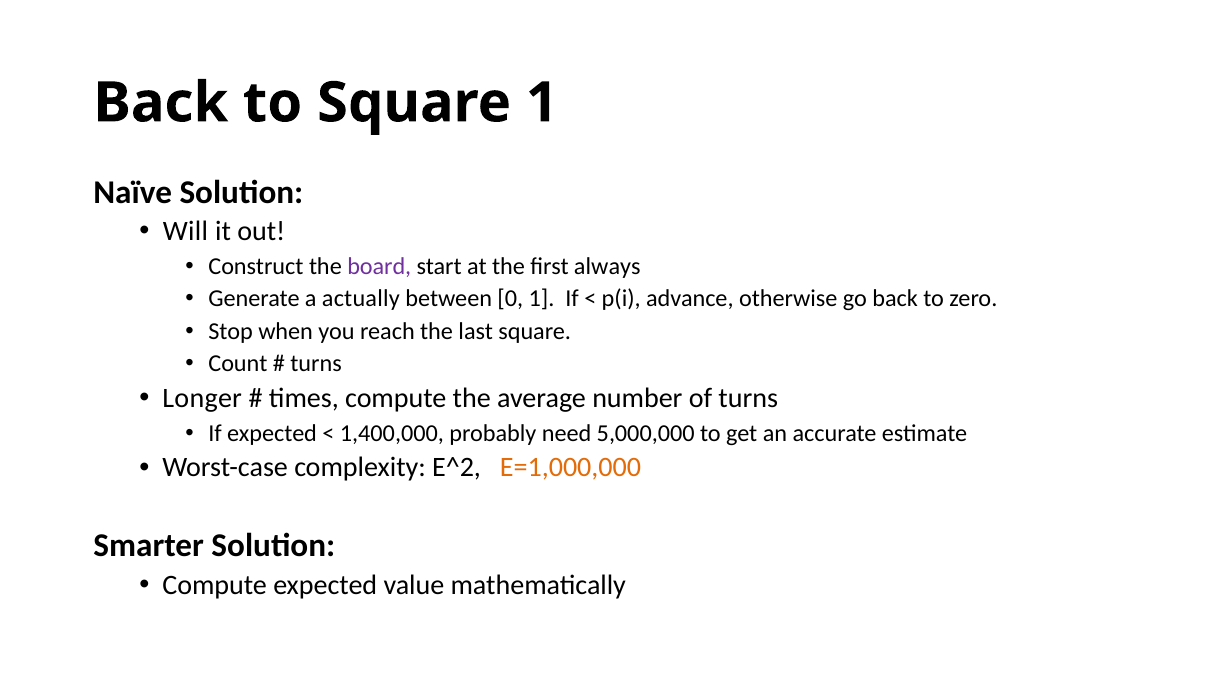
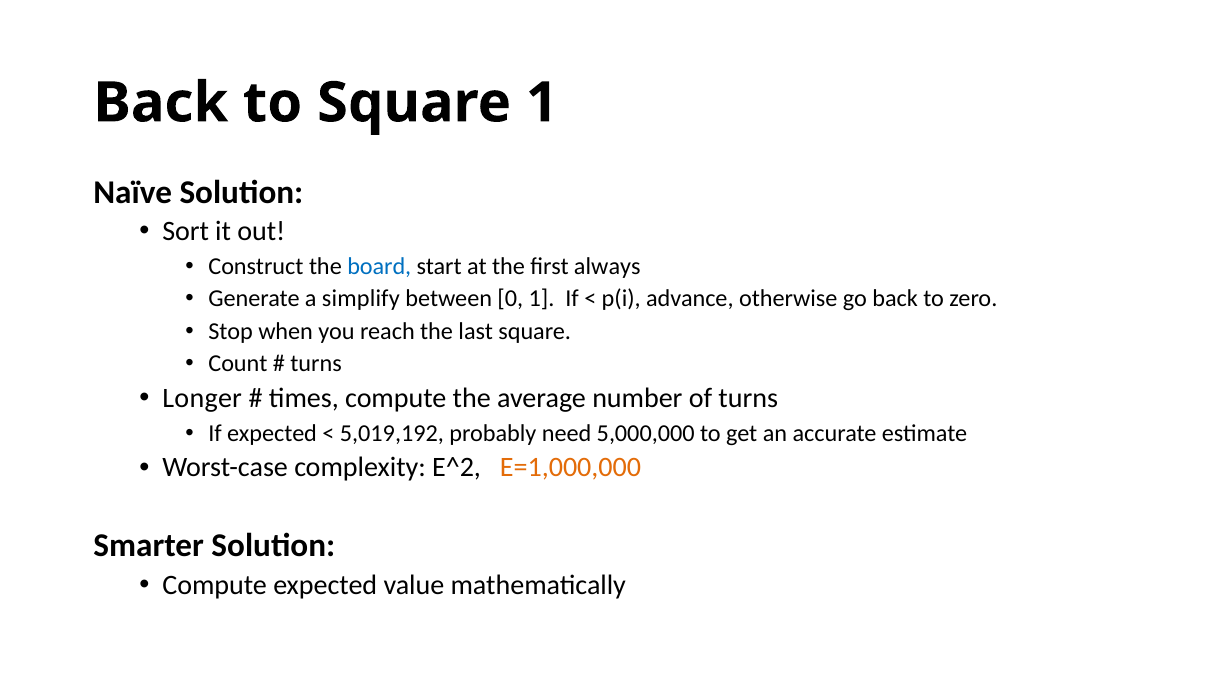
Will: Will -> Sort (186, 232)
board colour: purple -> blue (379, 266)
actually: actually -> simplify (361, 299)
1,400,000: 1,400,000 -> 5,019,192 (392, 433)
